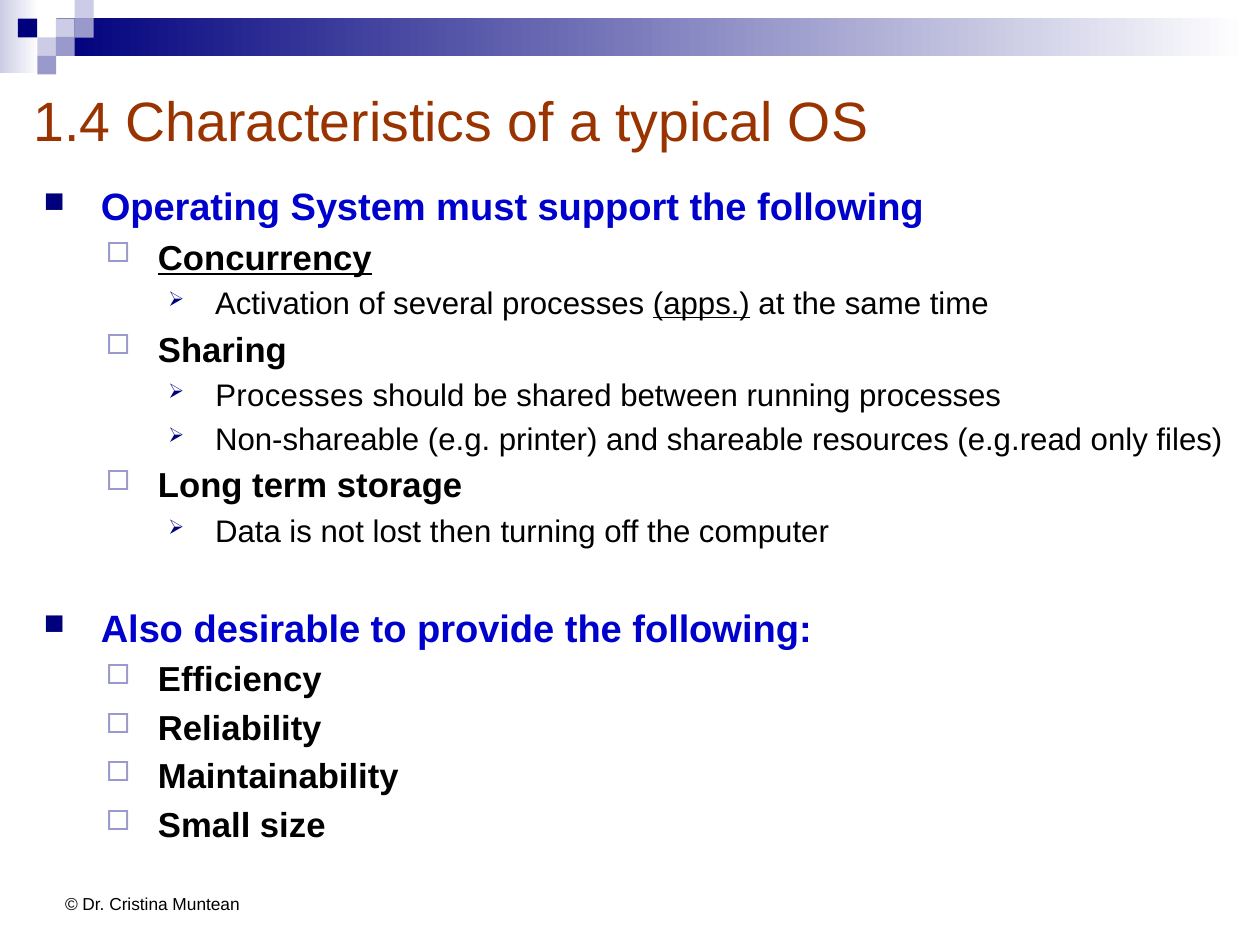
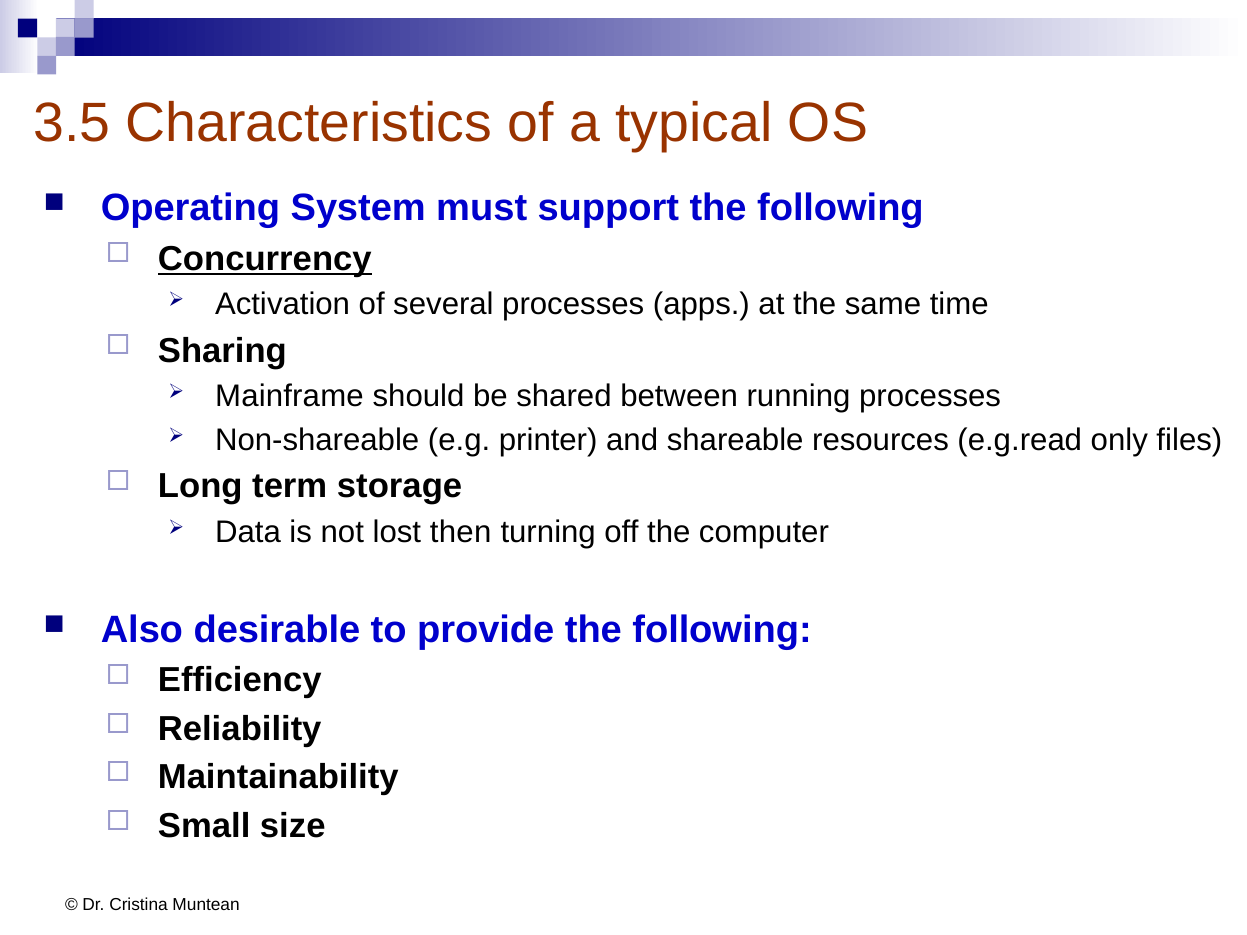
1.4: 1.4 -> 3.5 (72, 123)
apps underline: present -> none (701, 304)
Processes: Processes -> Mainframe (289, 396)
